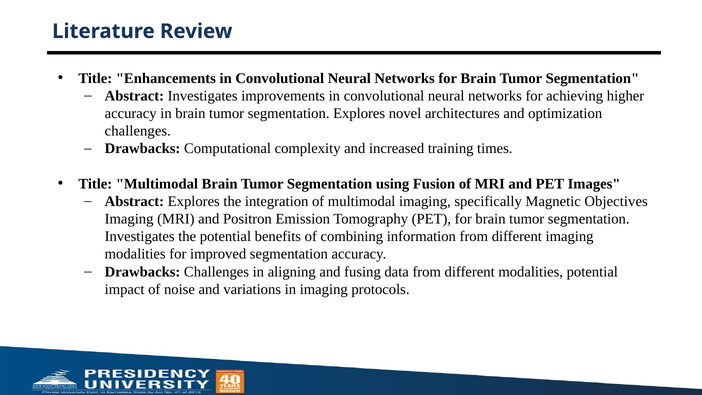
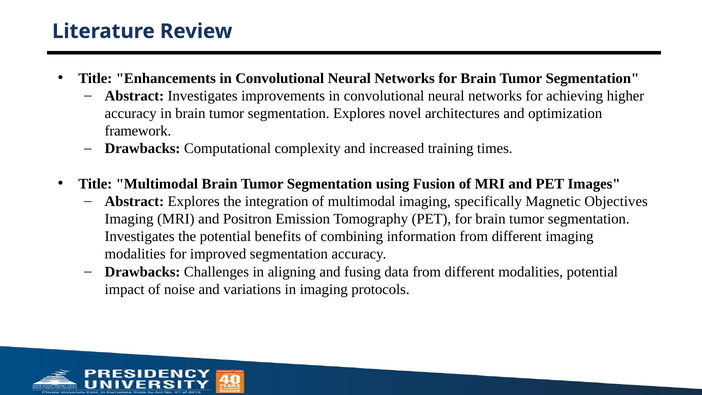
challenges: challenges -> framework (138, 131)
